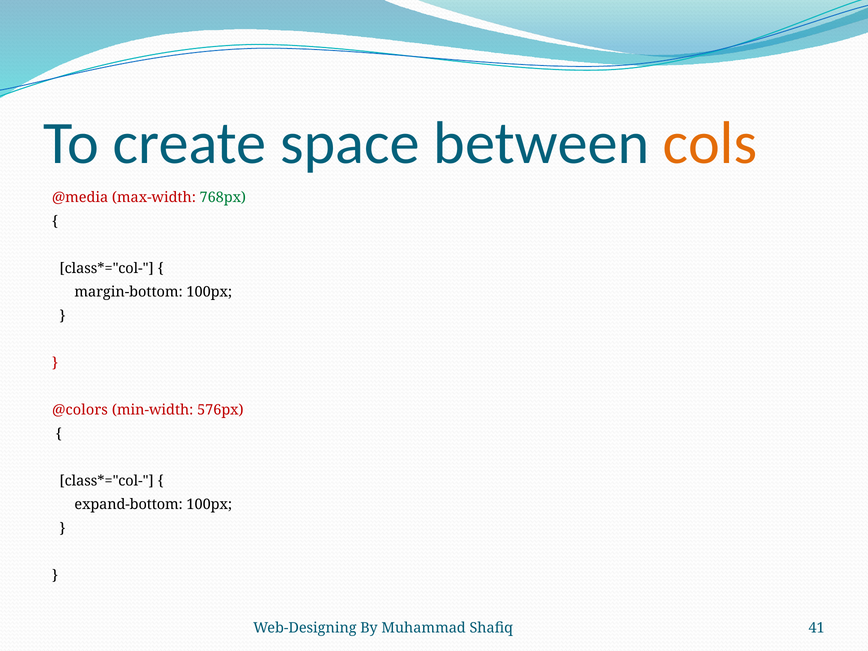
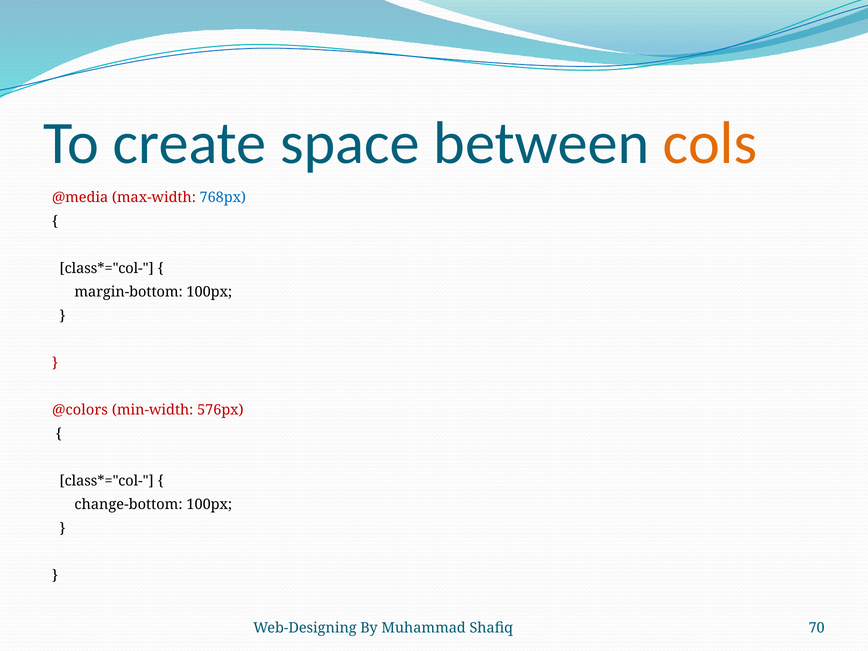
768px colour: green -> blue (223, 198)
expand-bottom: expand-bottom -> change-bottom (129, 505)
41: 41 -> 70 (817, 628)
